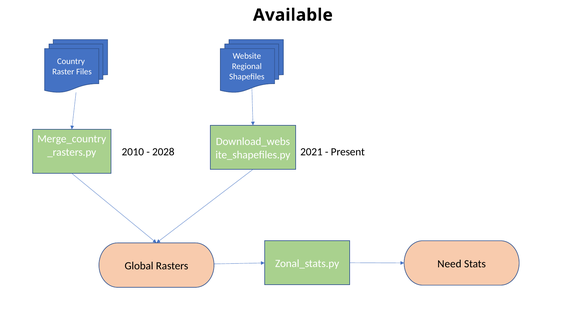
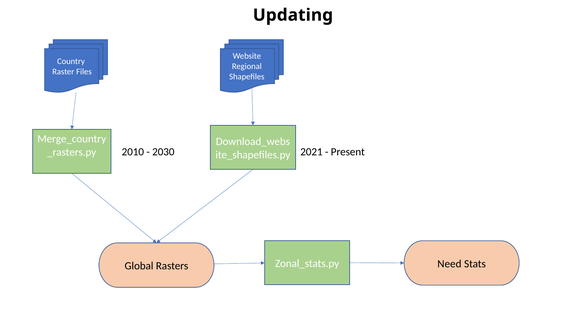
Available: Available -> Updating (293, 15)
2028: 2028 -> 2030 (163, 152)
